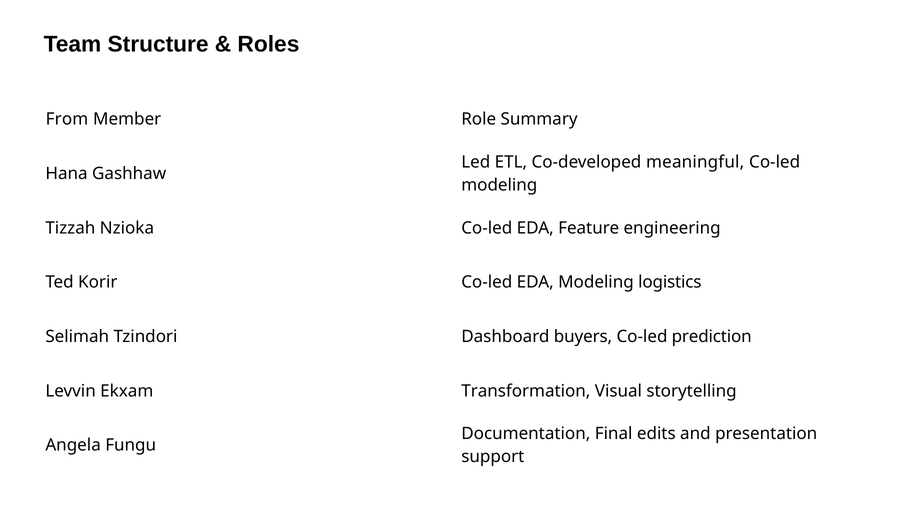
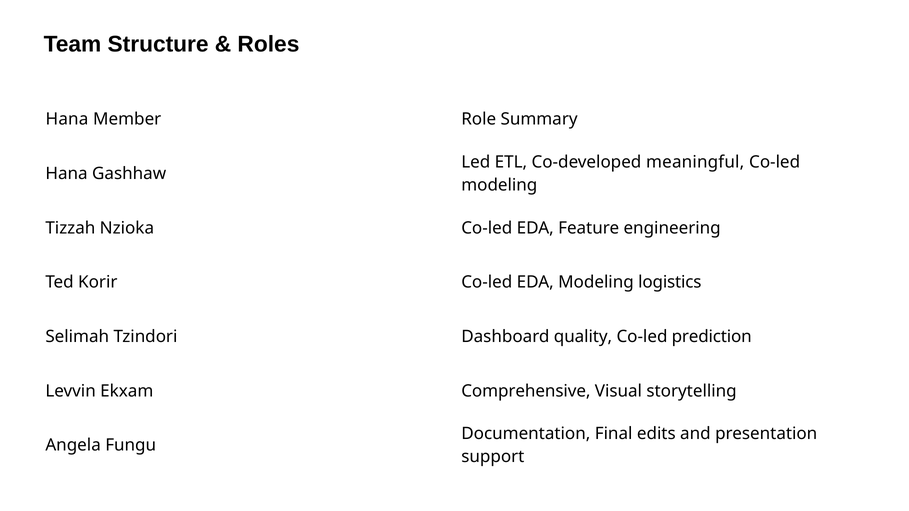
From: From -> Hana (67, 119)
buyers: buyers -> quality (583, 337)
Transformation: Transformation -> Comprehensive (526, 391)
